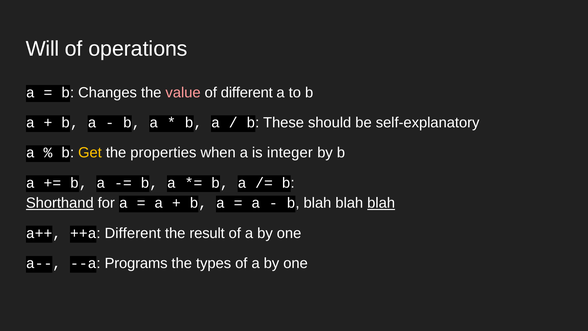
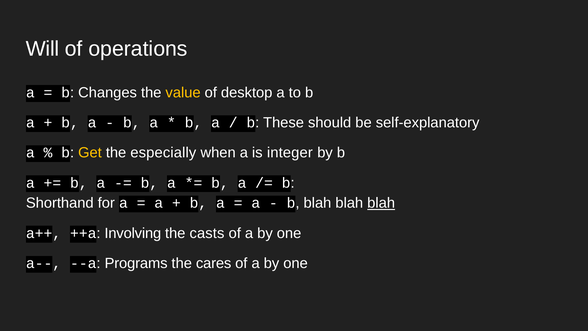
value colour: pink -> yellow (183, 92)
of different: different -> desktop (247, 92)
properties: properties -> especially (163, 153)
Shorthand underline: present -> none (60, 203)
++a Different: Different -> Involving (133, 233)
result: result -> casts (207, 233)
types: types -> cares (214, 263)
